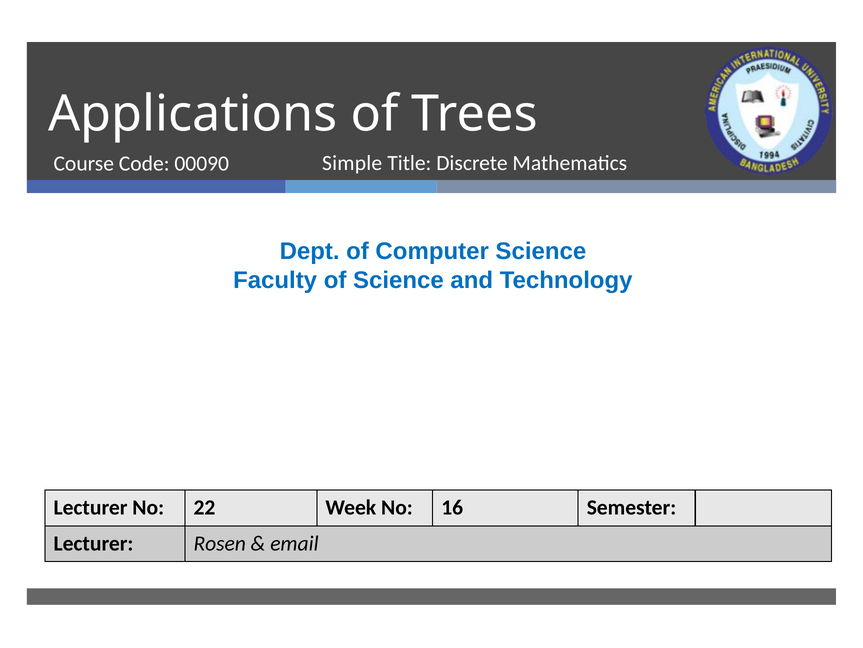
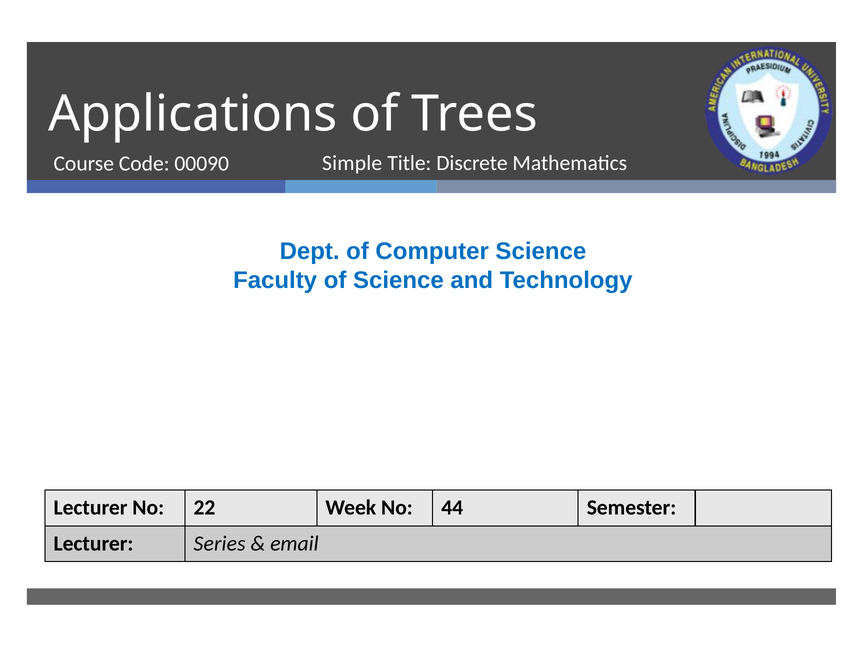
16: 16 -> 44 (452, 507)
Rosen: Rosen -> Series (220, 543)
